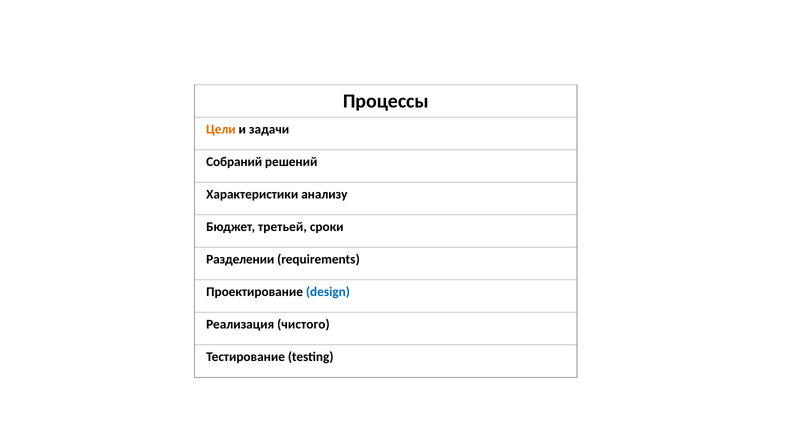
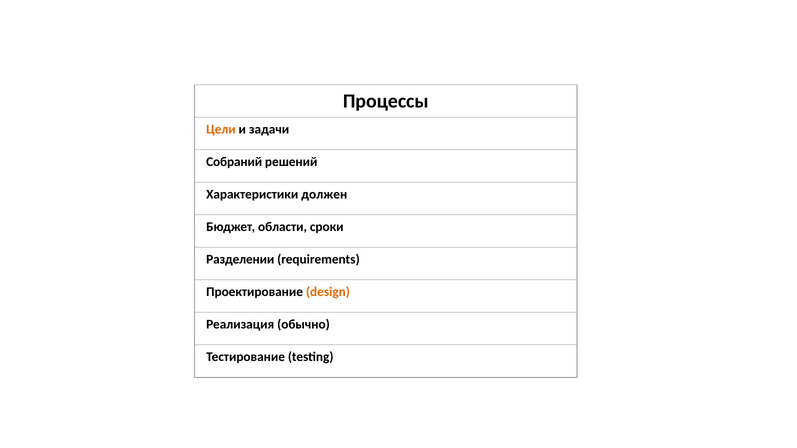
анализу: анализу -> должен (324, 194)
третьей: третьей -> области (283, 227)
design colour: blue -> orange (328, 292)
чистого: чистого -> обычно (303, 324)
